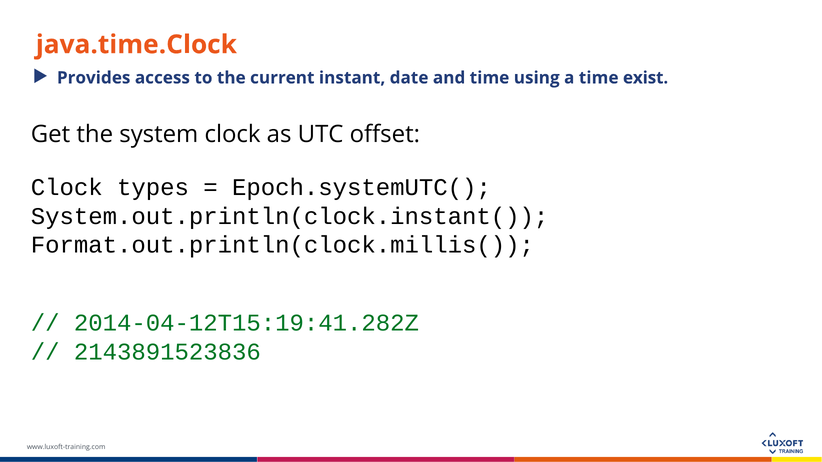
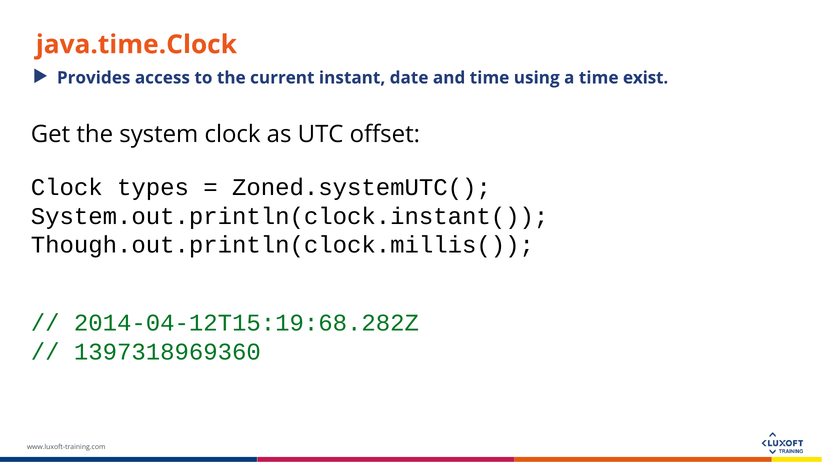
Epoch.systemUTC(: Epoch.systemUTC( -> Zoned.systemUTC( (361, 188)
Format.out.println(clock.millis(: Format.out.println(clock.millis( -> Though.out.println(clock.millis( (282, 245)
2014-04-12T15:19:41.282Z: 2014-04-12T15:19:41.282Z -> 2014-04-12T15:19:68.282Z (246, 323)
2143891523836: 2143891523836 -> 1397318969360 (167, 352)
